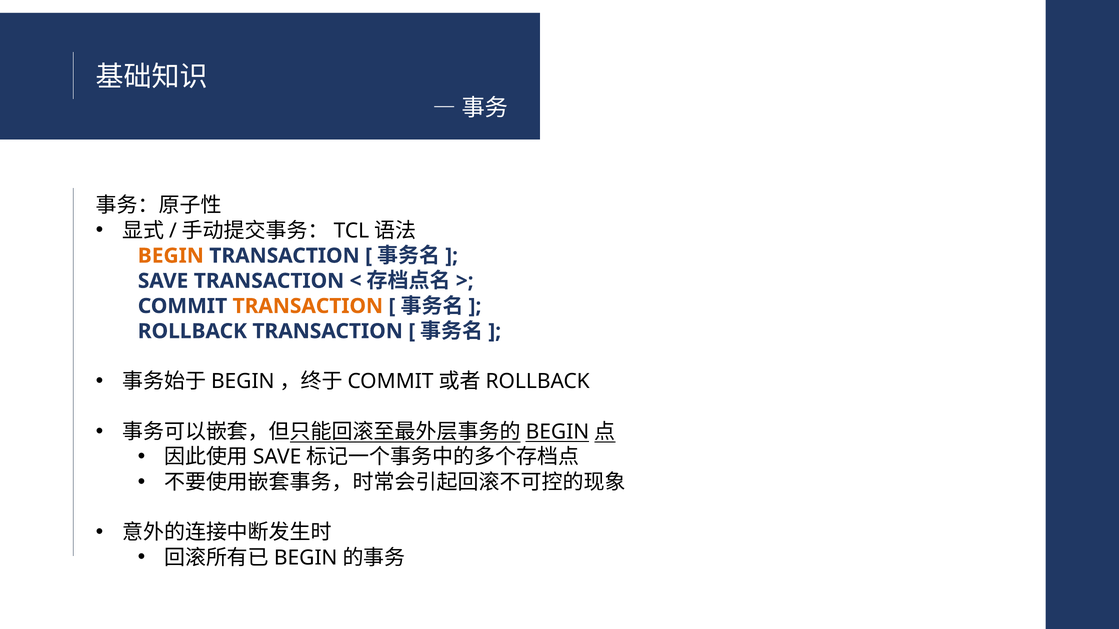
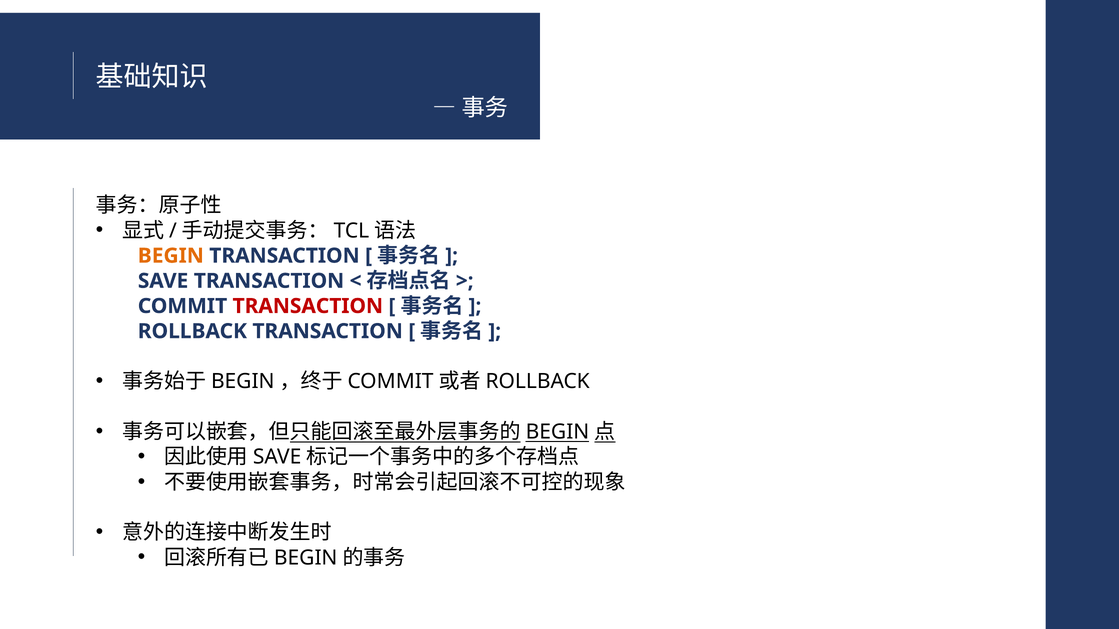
TRANSACTION colour: orange -> red (308, 306)
